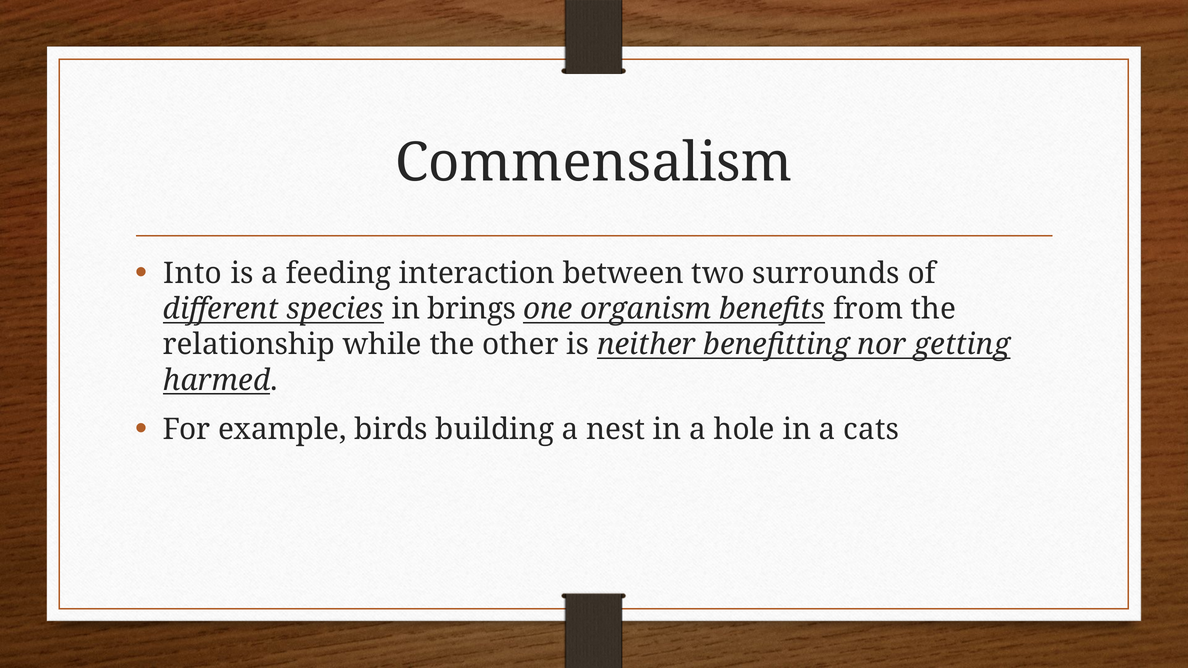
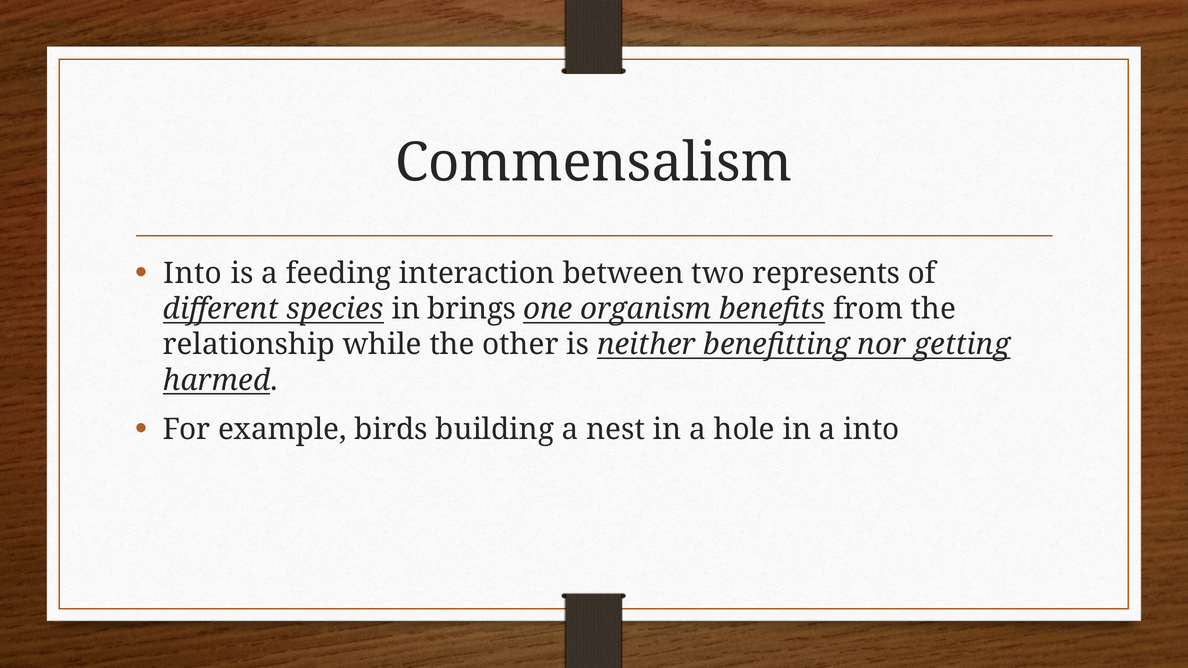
surrounds: surrounds -> represents (826, 274)
a cats: cats -> into (871, 429)
